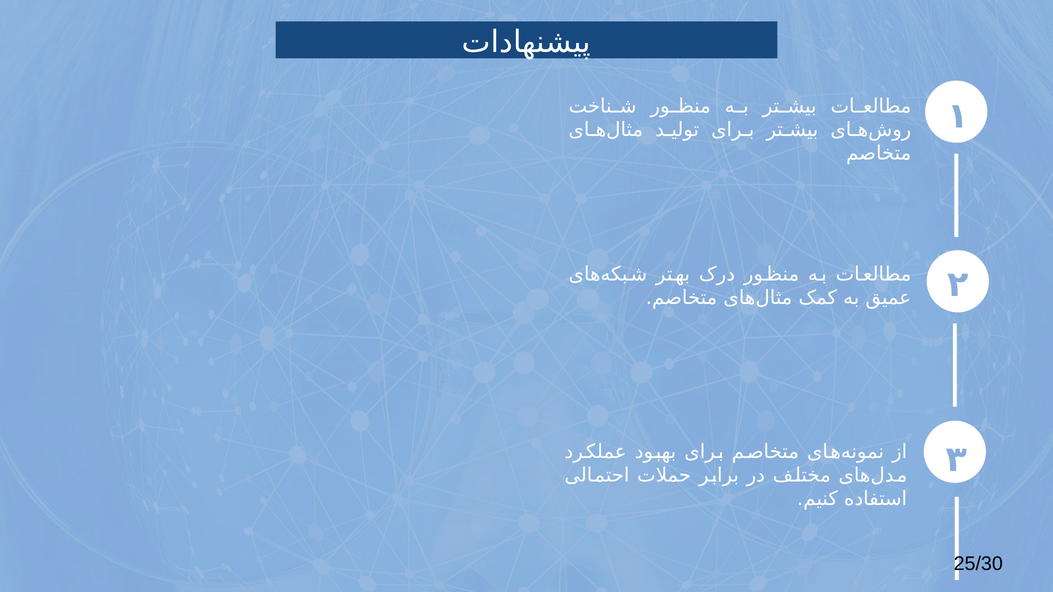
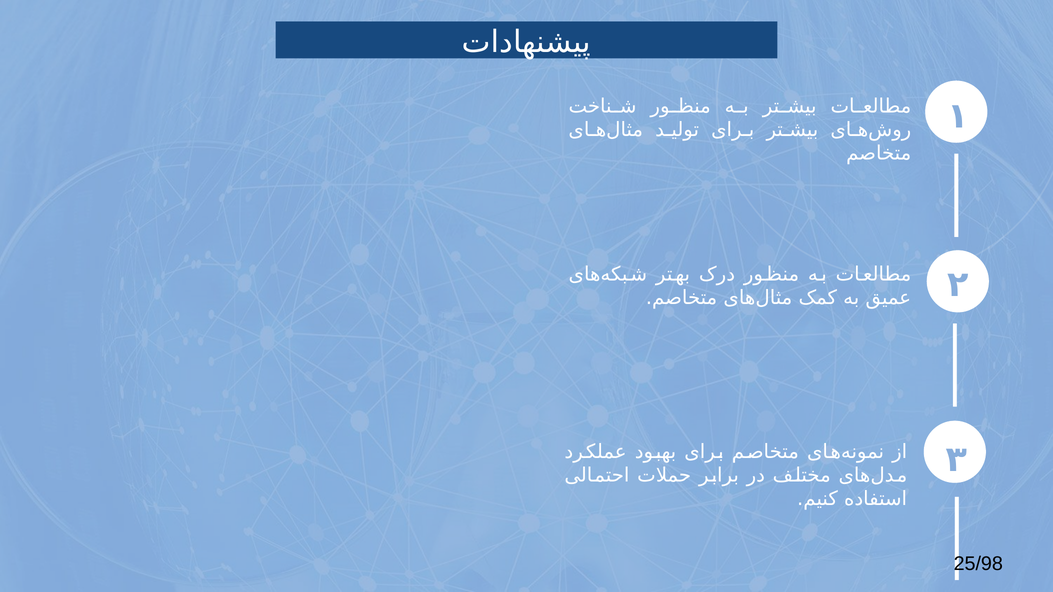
25/30: 25/30 -> 25/98 (978, 564)
